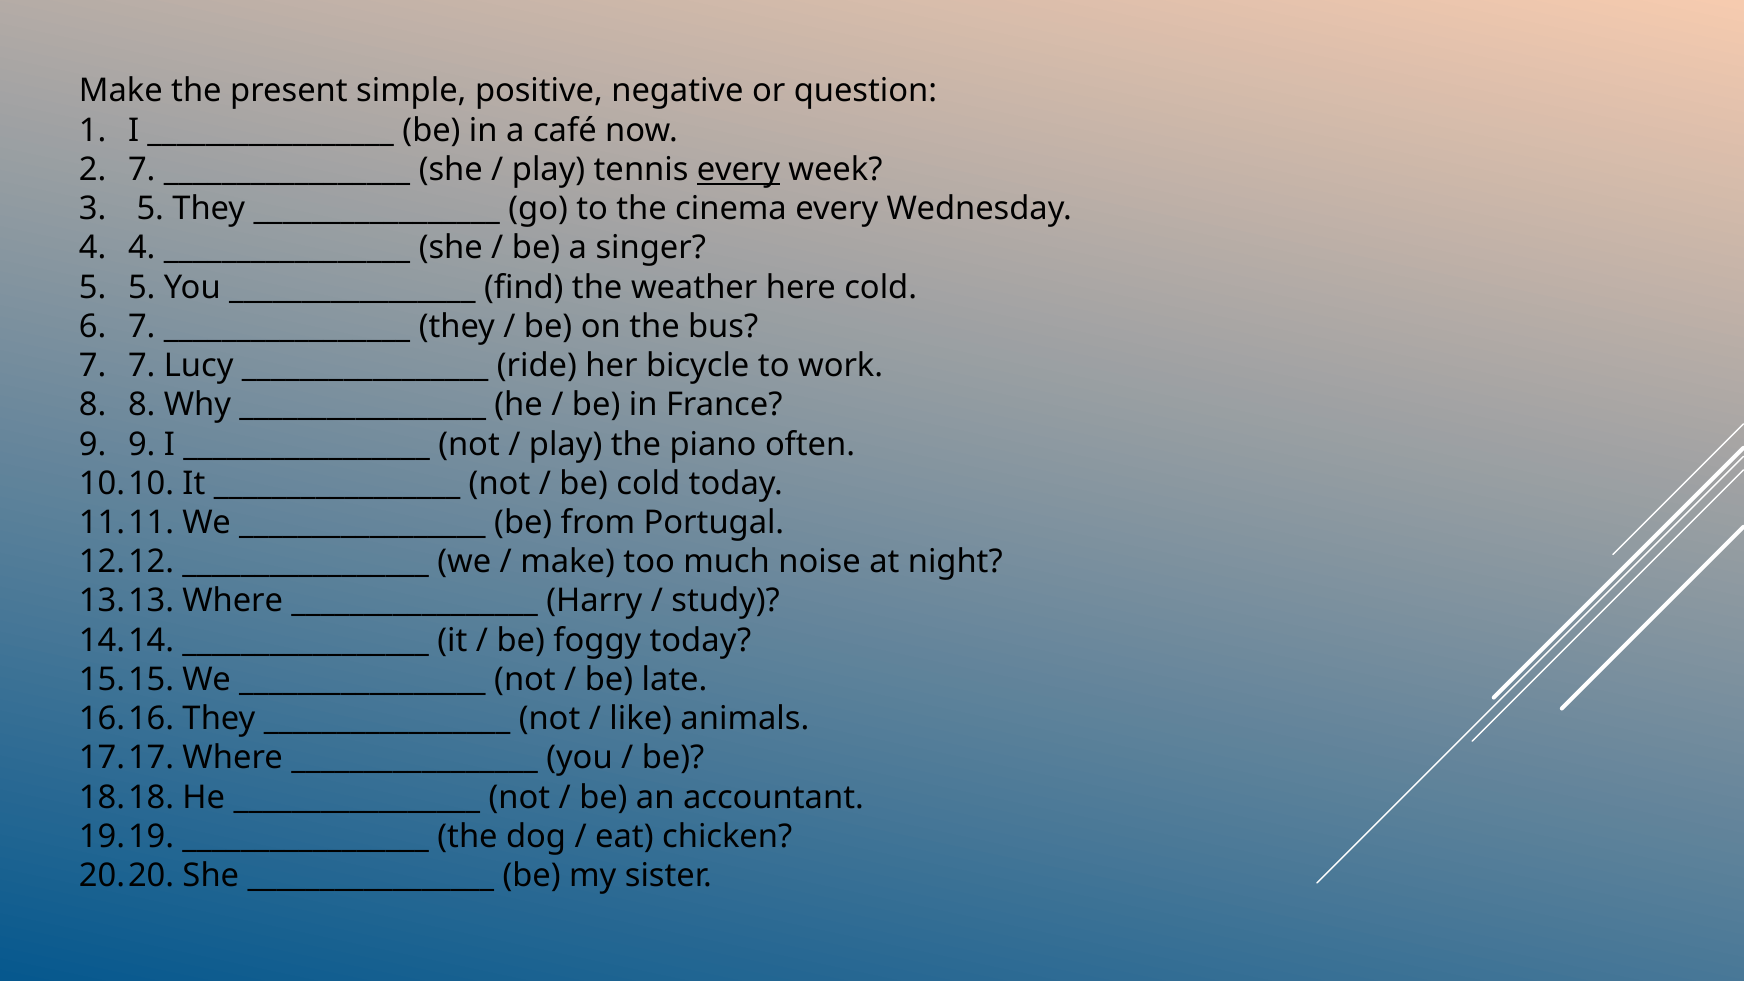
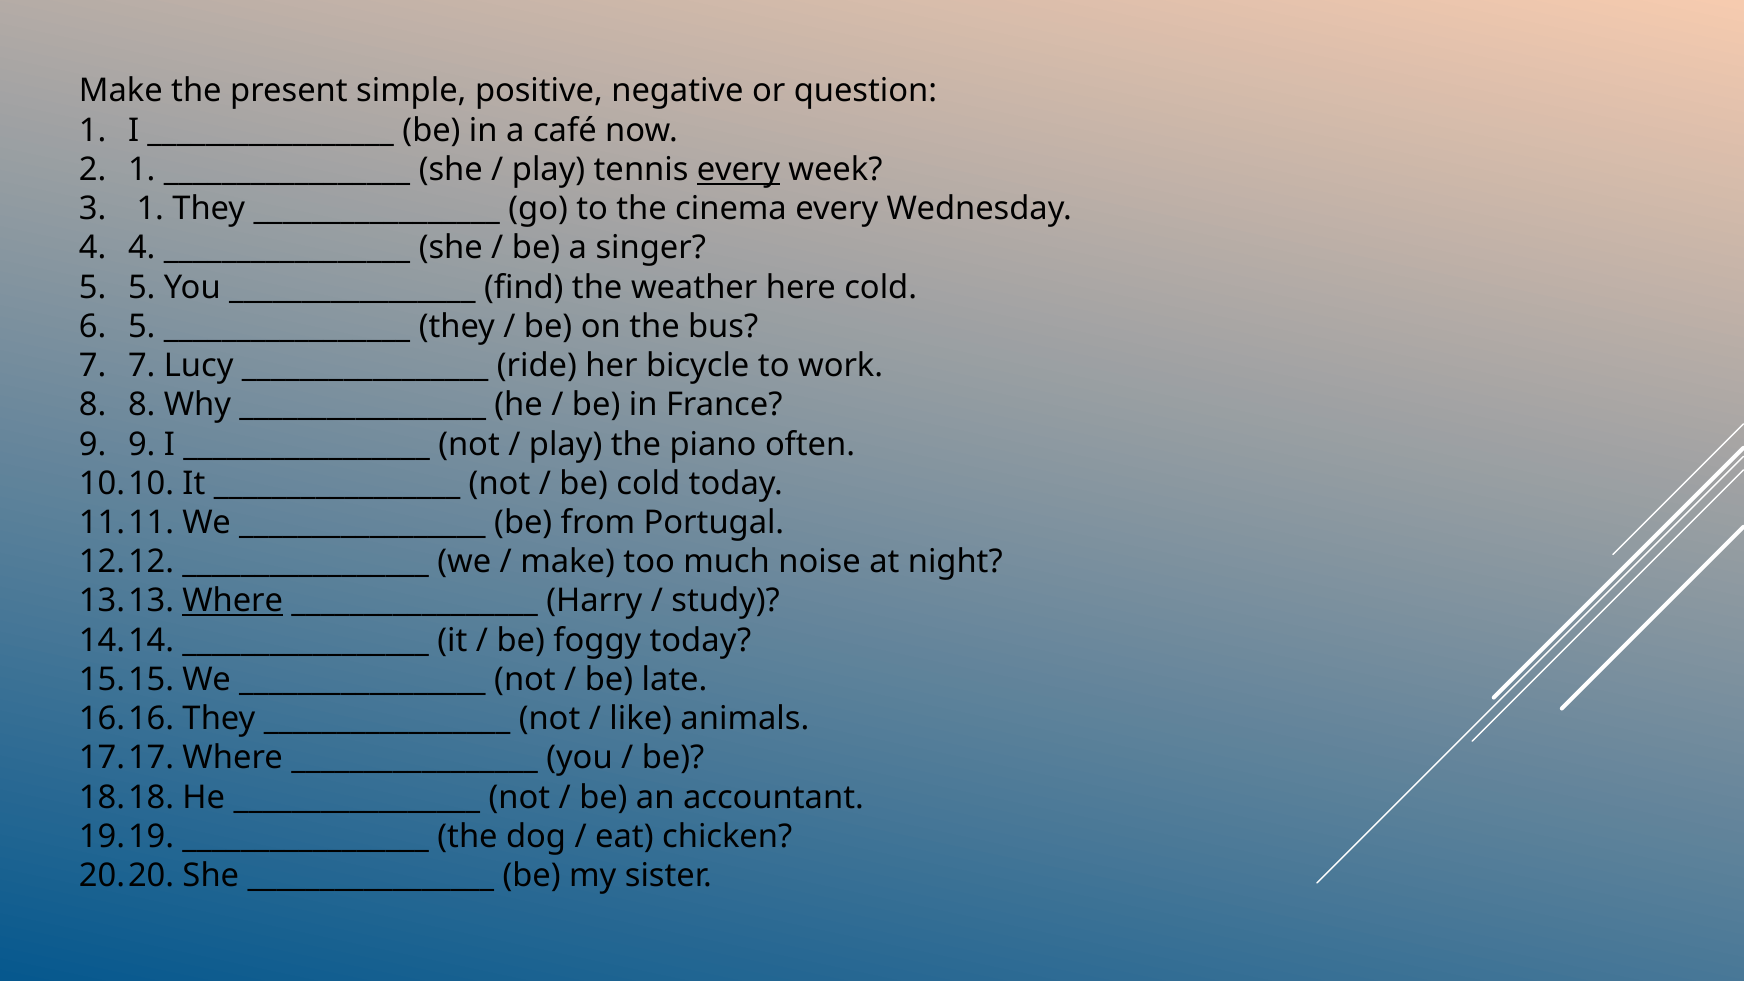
2 7: 7 -> 1 (142, 170)
3 5: 5 -> 1 (150, 209)
6 7: 7 -> 5 (142, 327)
Where underline: none -> present (233, 601)
